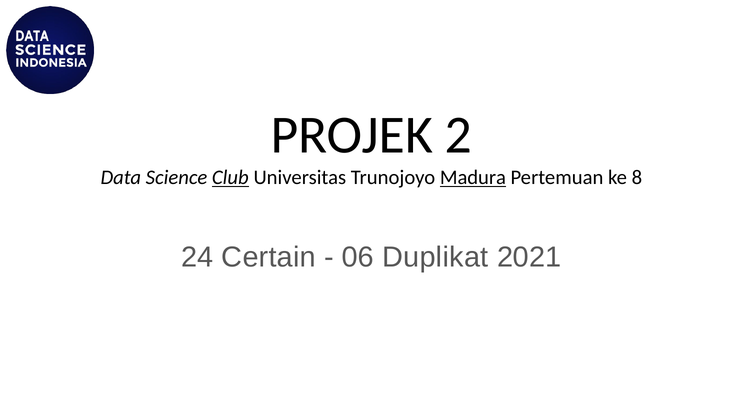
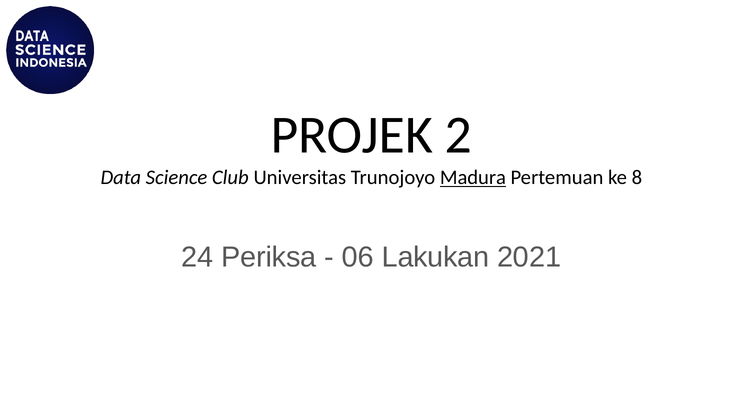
Club underline: present -> none (230, 178)
Certain: Certain -> Periksa (269, 257)
Duplikat: Duplikat -> Lakukan (436, 257)
